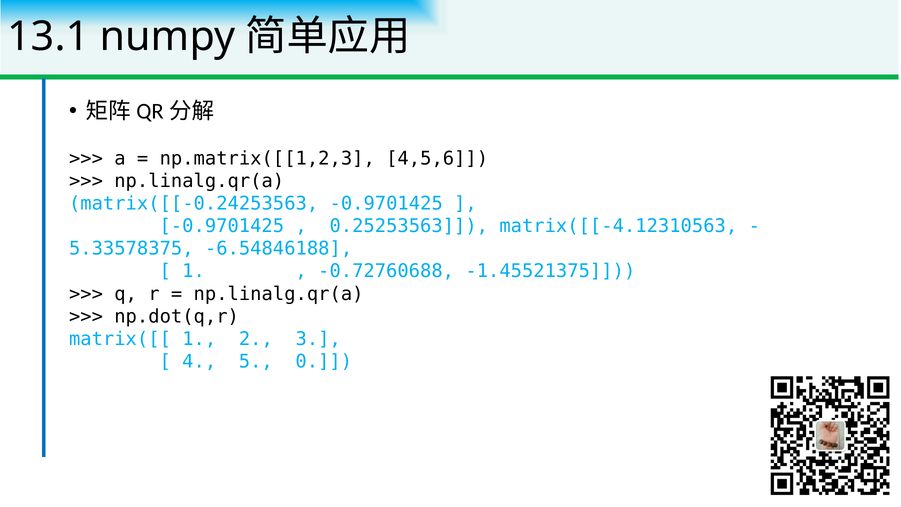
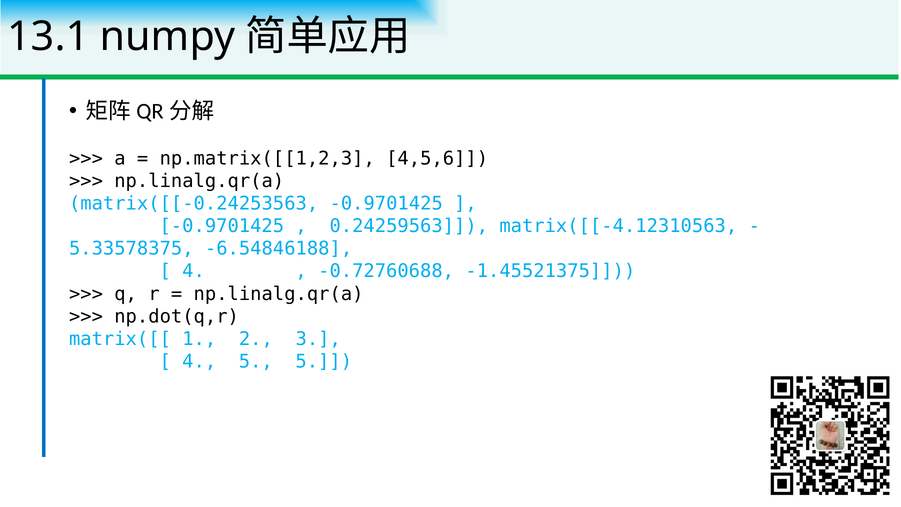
0.25253563: 0.25253563 -> 0.24259563 (409, 226)
1: 1 -> 4 (194, 271)
5 0: 0 -> 5 (324, 361)
